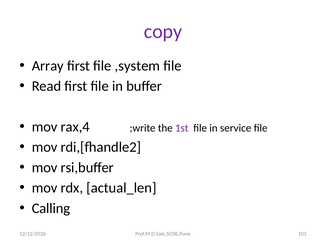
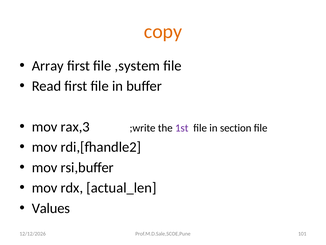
copy colour: purple -> orange (163, 32)
rax,4: rax,4 -> rax,3 (75, 127)
service: service -> section (236, 128)
Calling: Calling -> Values (51, 208)
